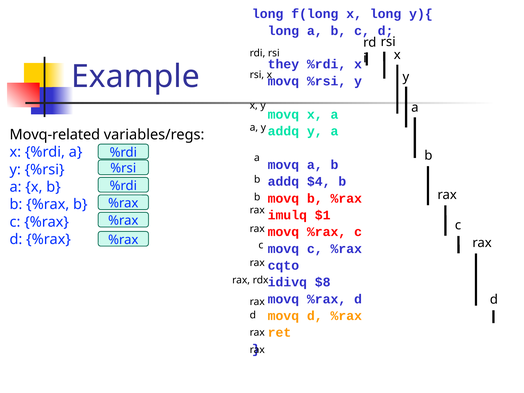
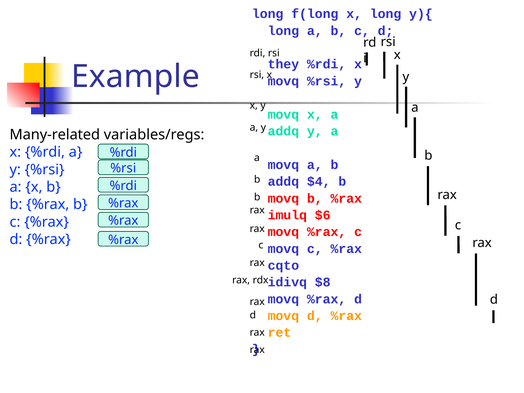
Movq-related: Movq-related -> Many-related (55, 135)
$1: $1 -> $6 (323, 215)
